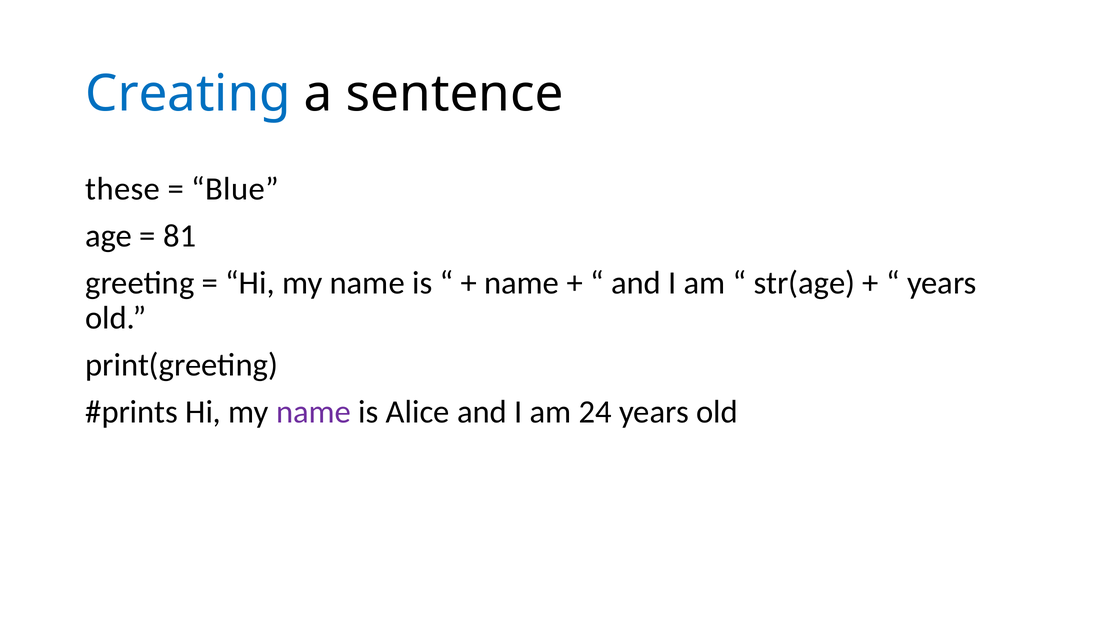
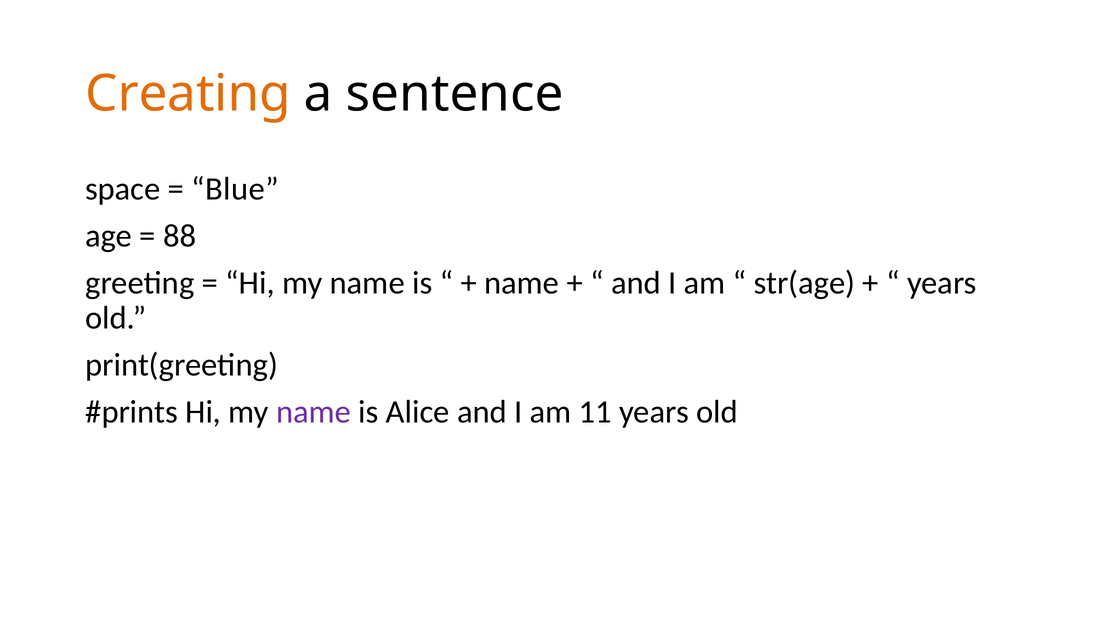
Creating colour: blue -> orange (188, 94)
these: these -> space (123, 189)
81: 81 -> 88 (180, 236)
24: 24 -> 11 (595, 412)
